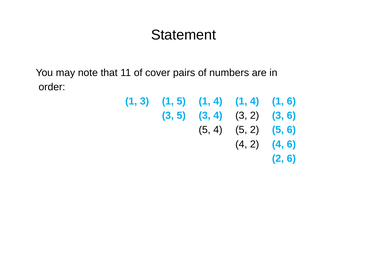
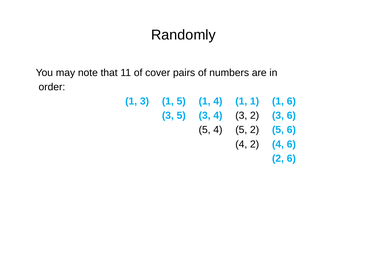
Statement: Statement -> Randomly (183, 35)
4 1 4: 4 -> 1 (255, 101)
